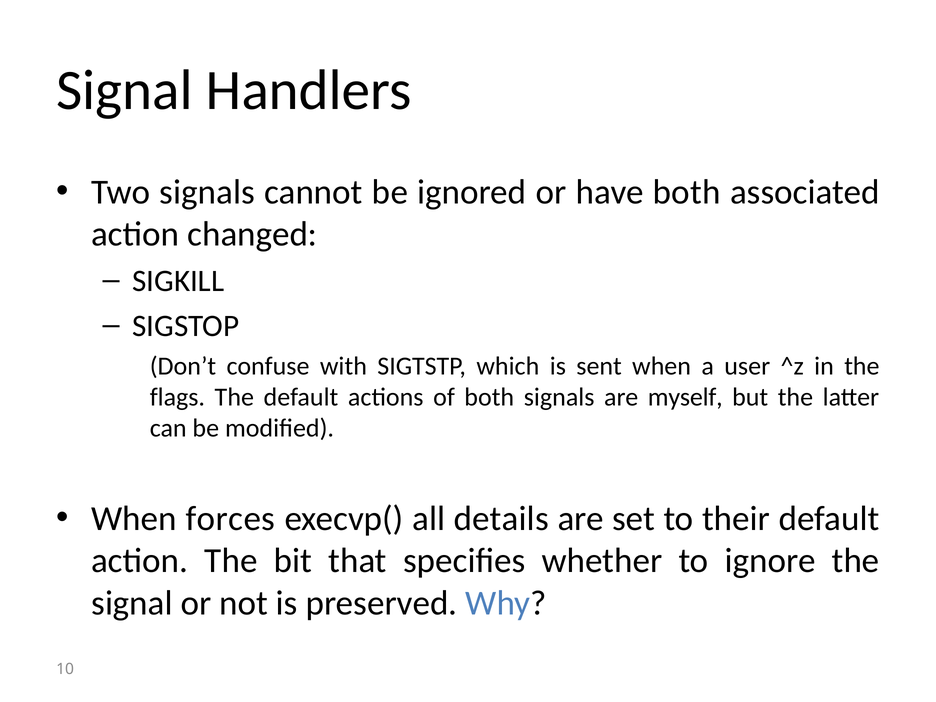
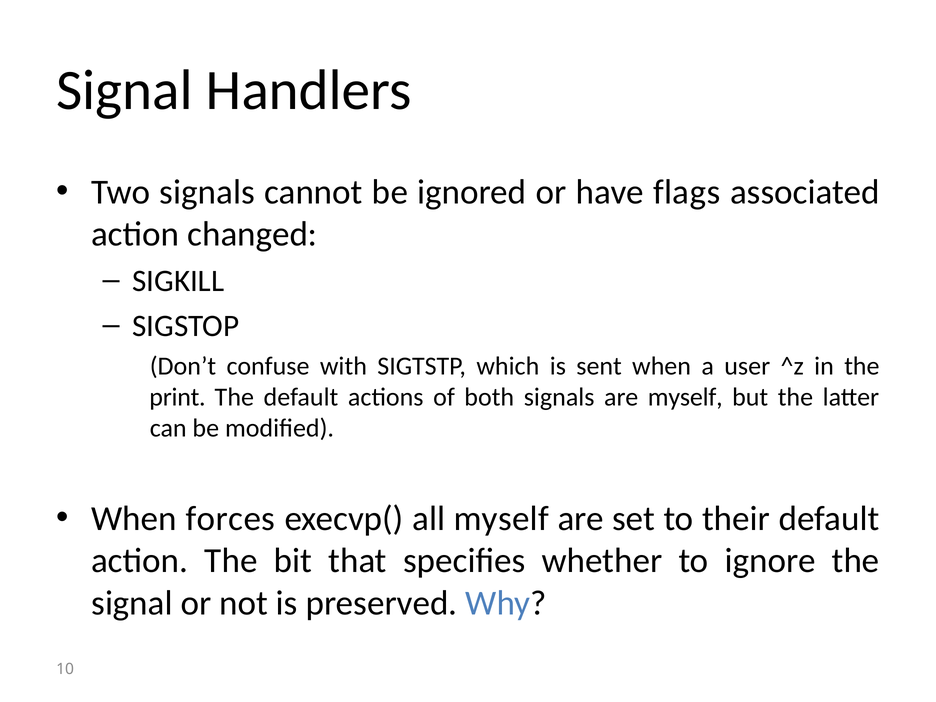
have both: both -> flags (687, 192)
flags: flags -> print (178, 397)
all details: details -> myself (501, 519)
